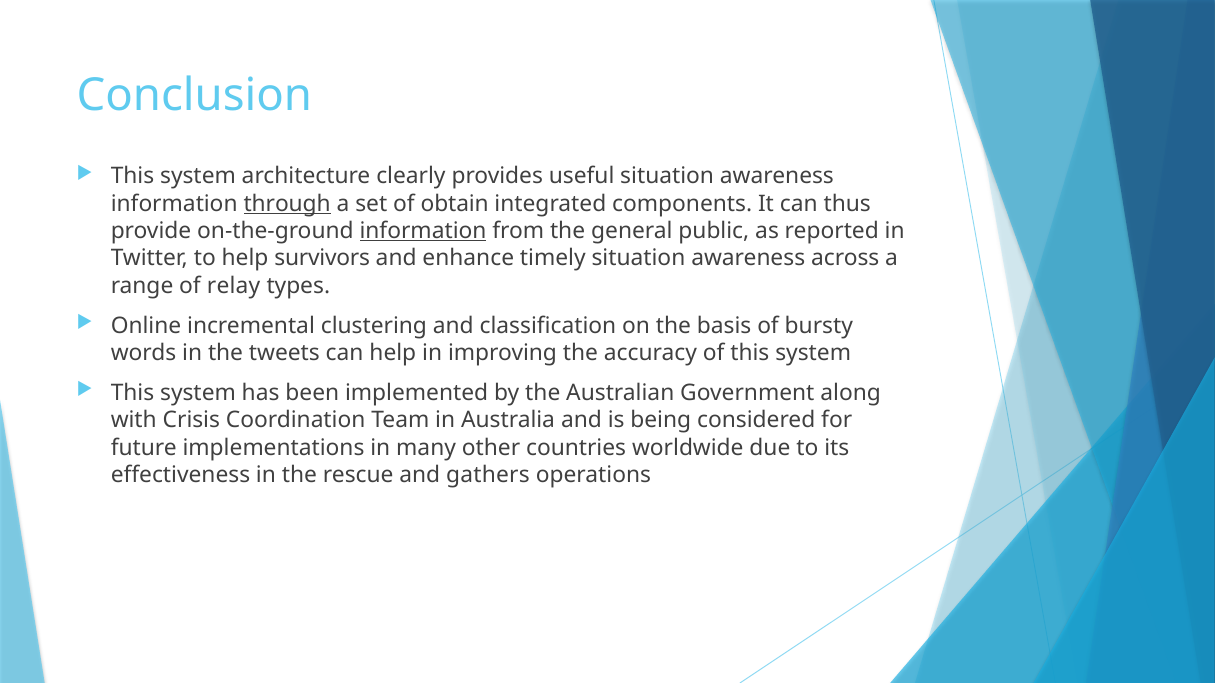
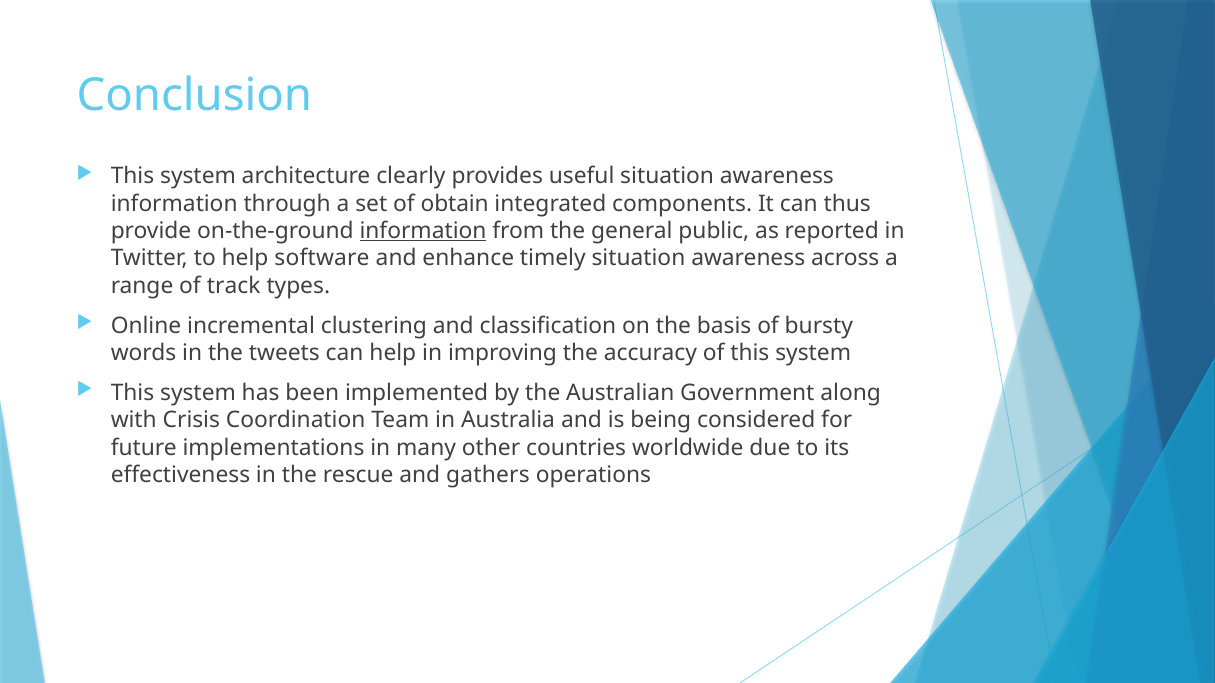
through underline: present -> none (287, 204)
survivors: survivors -> software (322, 258)
relay: relay -> track (234, 286)
